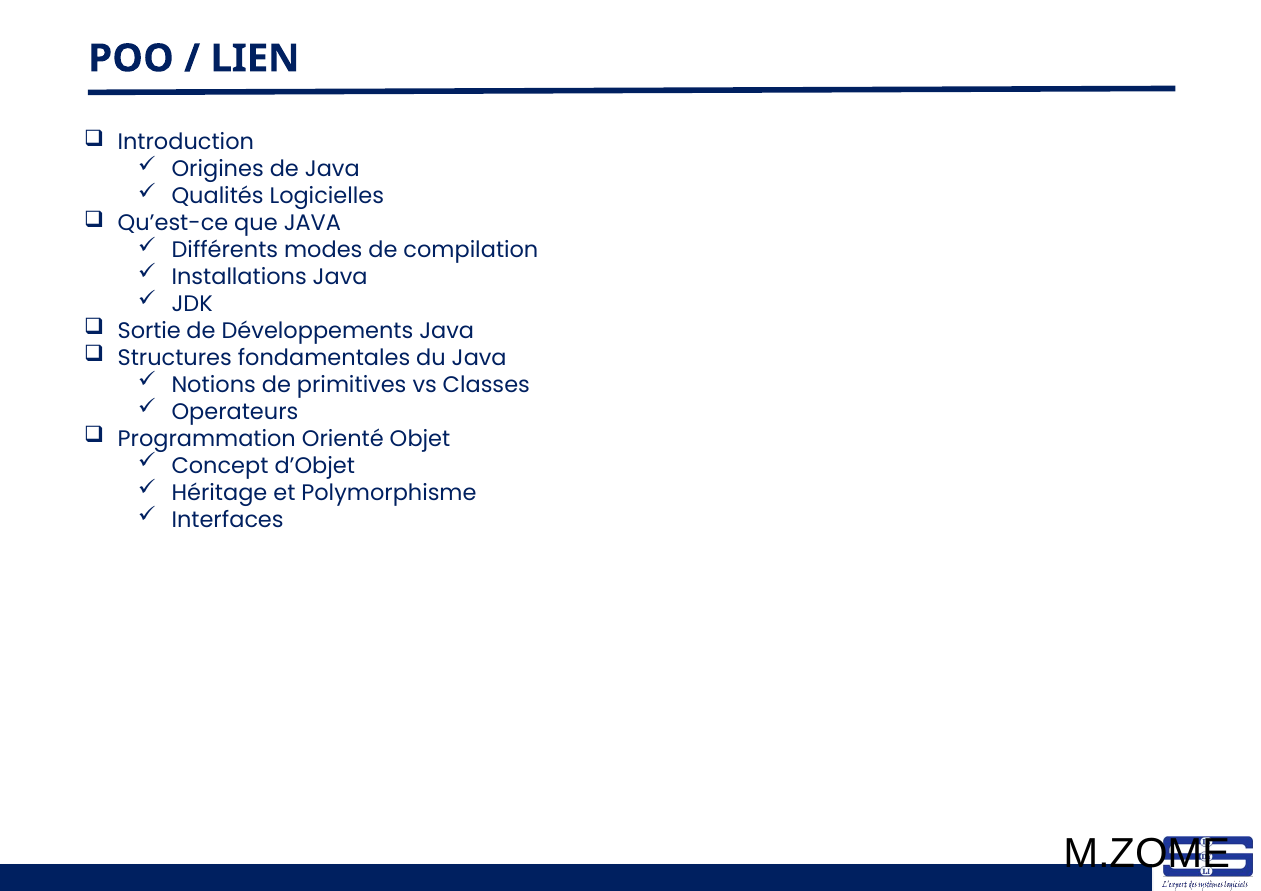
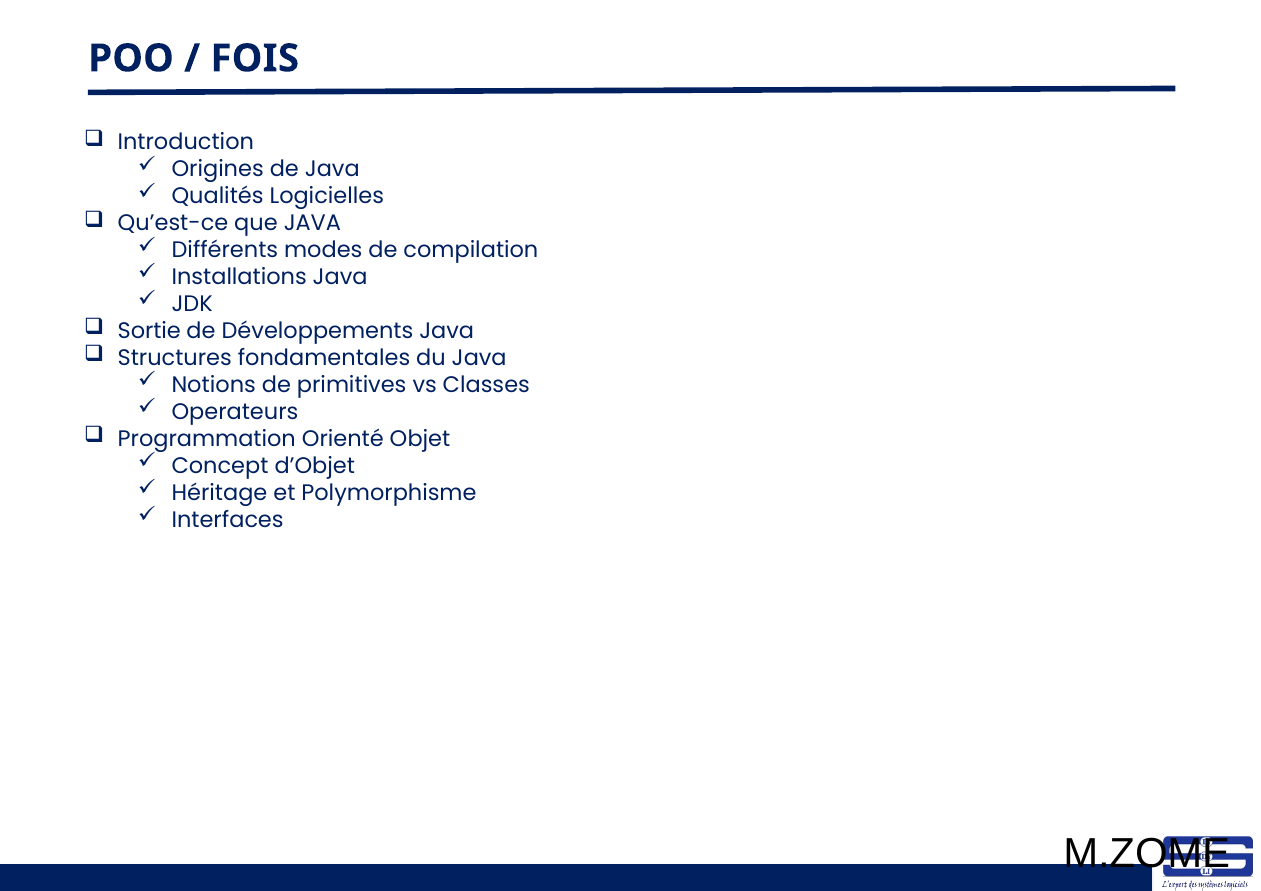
LIEN: LIEN -> FOIS (255, 58)
